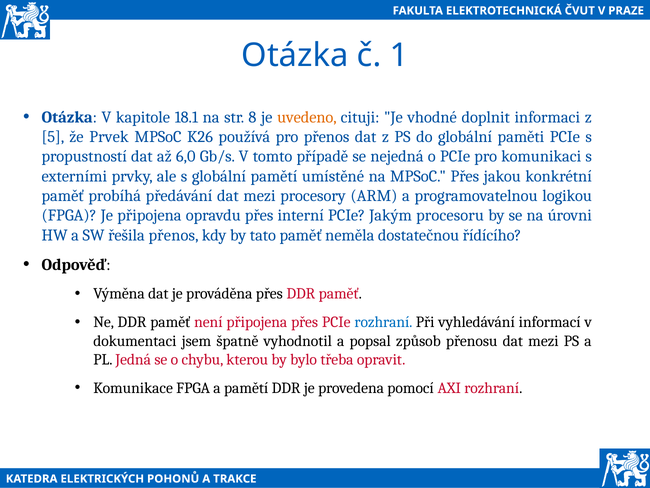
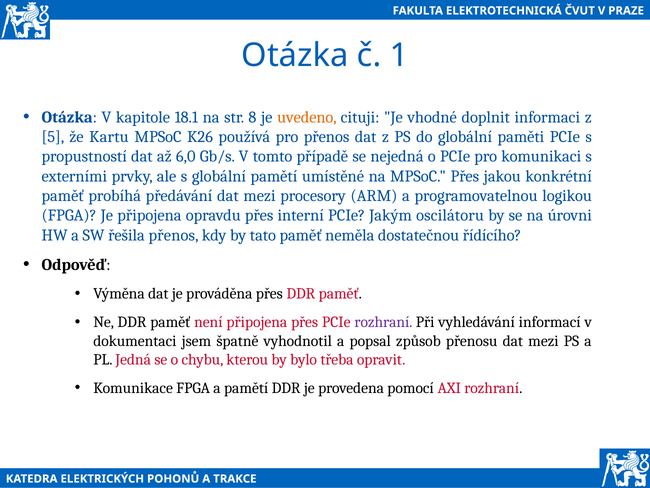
Prvek: Prvek -> Kartu (109, 137)
procesoru: procesoru -> oscilátoru (450, 215)
rozhraní colour: blue -> purple (383, 322)
